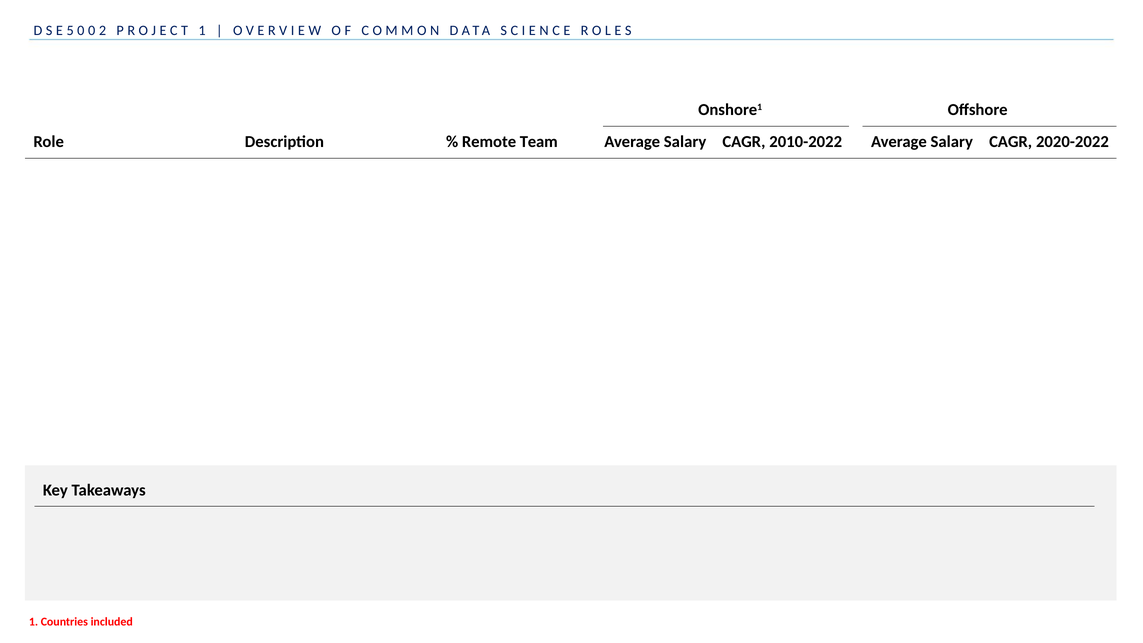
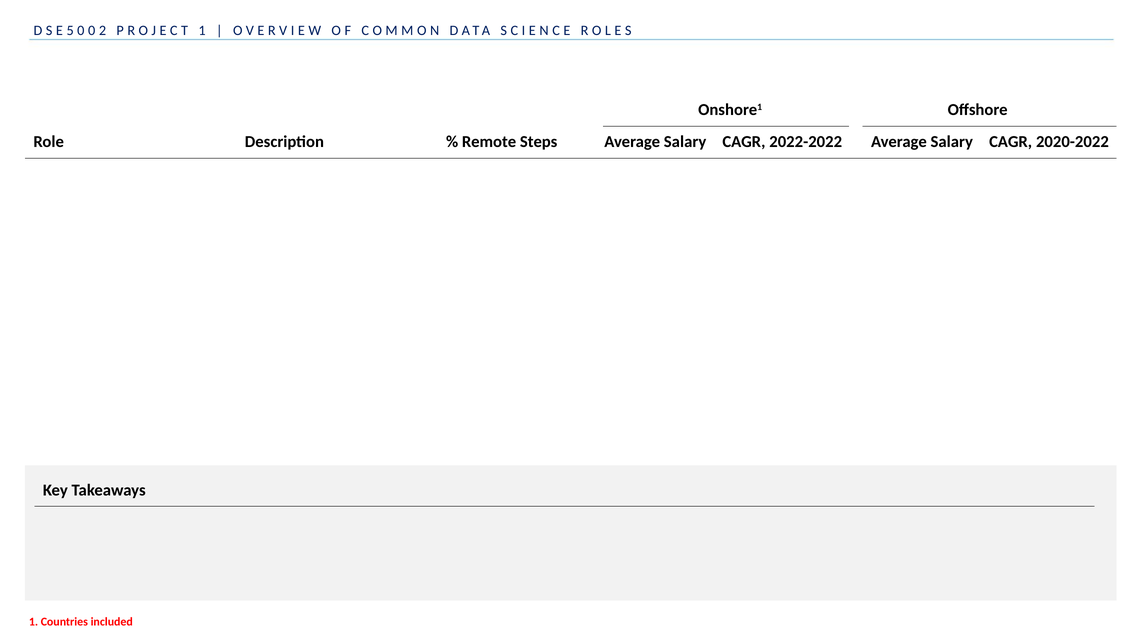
Team: Team -> Steps (539, 142)
2010-2022: 2010-2022 -> 2022-2022 (806, 142)
